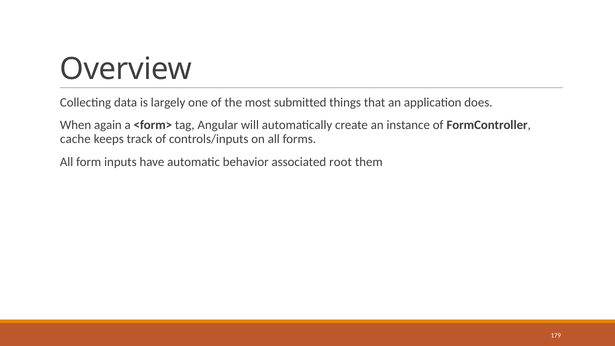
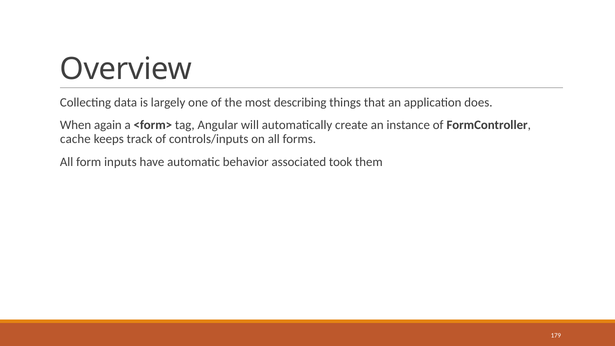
submitted: submitted -> describing (300, 102)
root: root -> took (341, 162)
